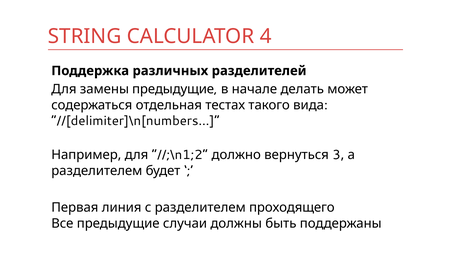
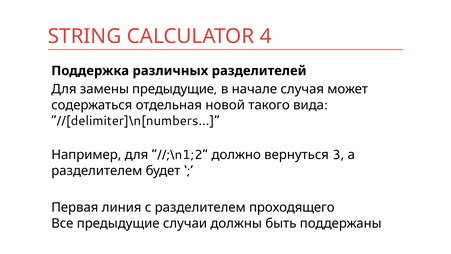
делать: делать -> случая (302, 89)
тестах: тестах -> новой (225, 105)
